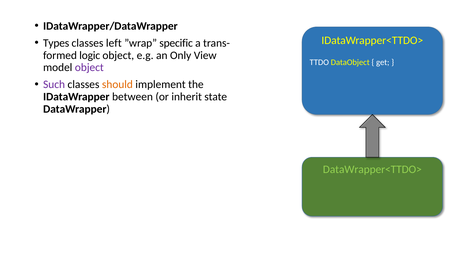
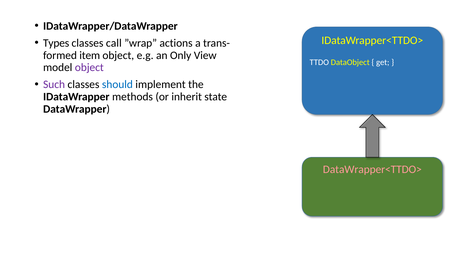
left: left -> call (114, 43)
specific: specific -> actions (176, 43)
logic: logic -> item (90, 55)
should colour: orange -> blue (117, 84)
between: between -> methods (132, 97)
DataWrapper<TTDO> colour: light green -> pink (372, 169)
